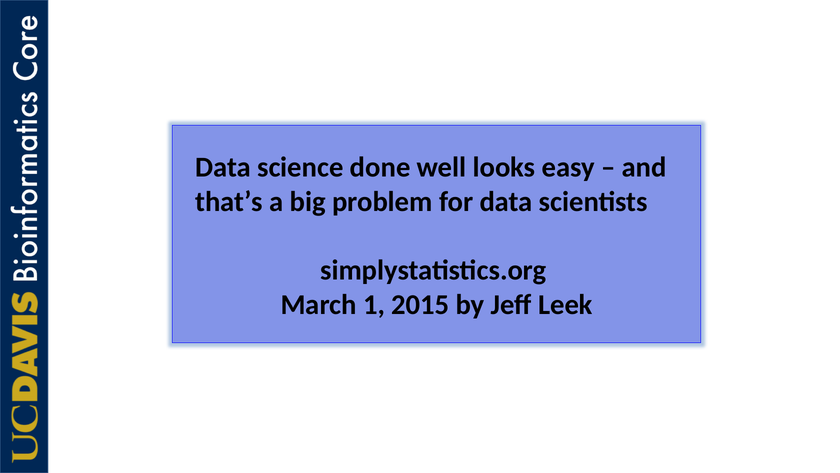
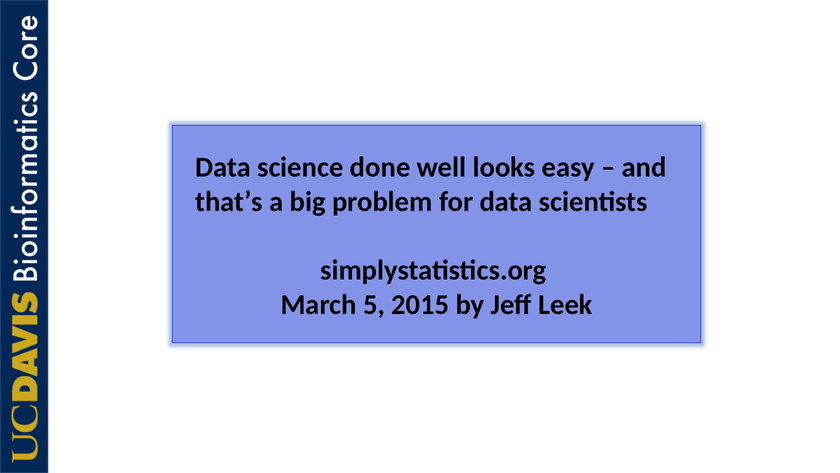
1: 1 -> 5 (374, 304)
